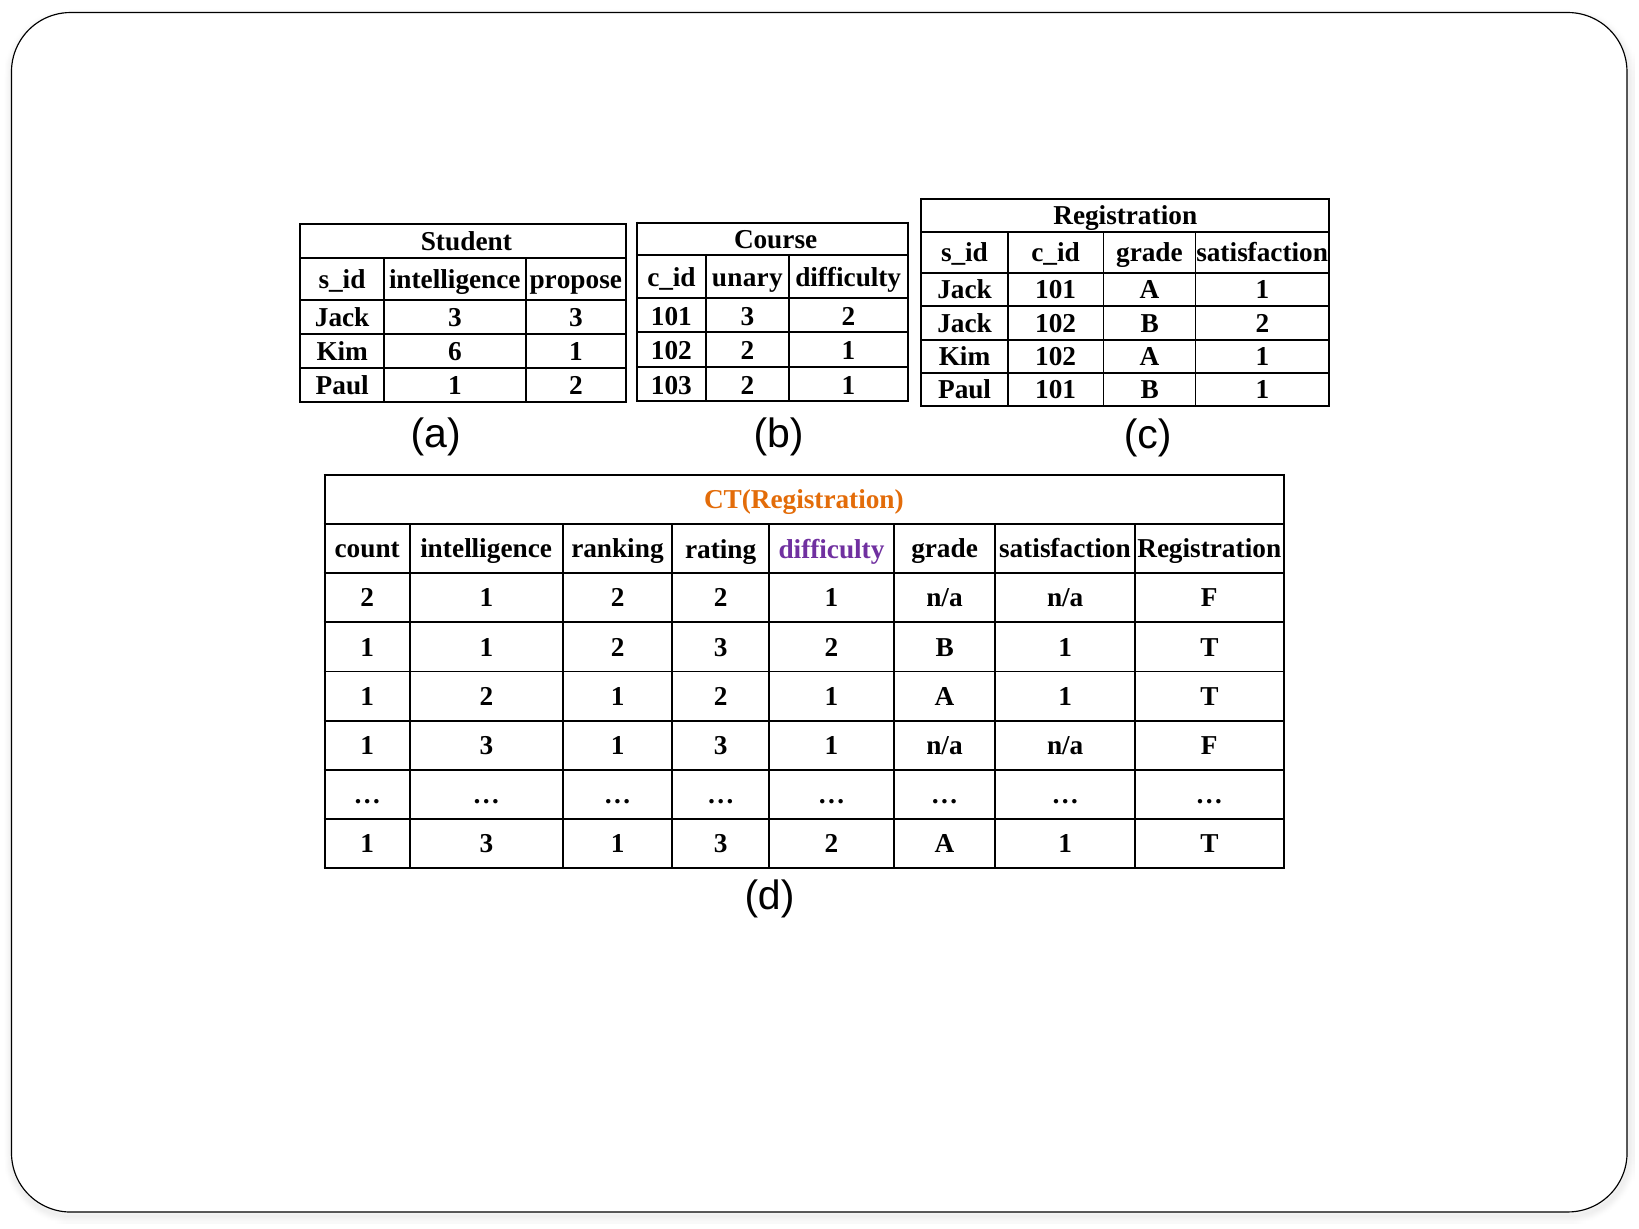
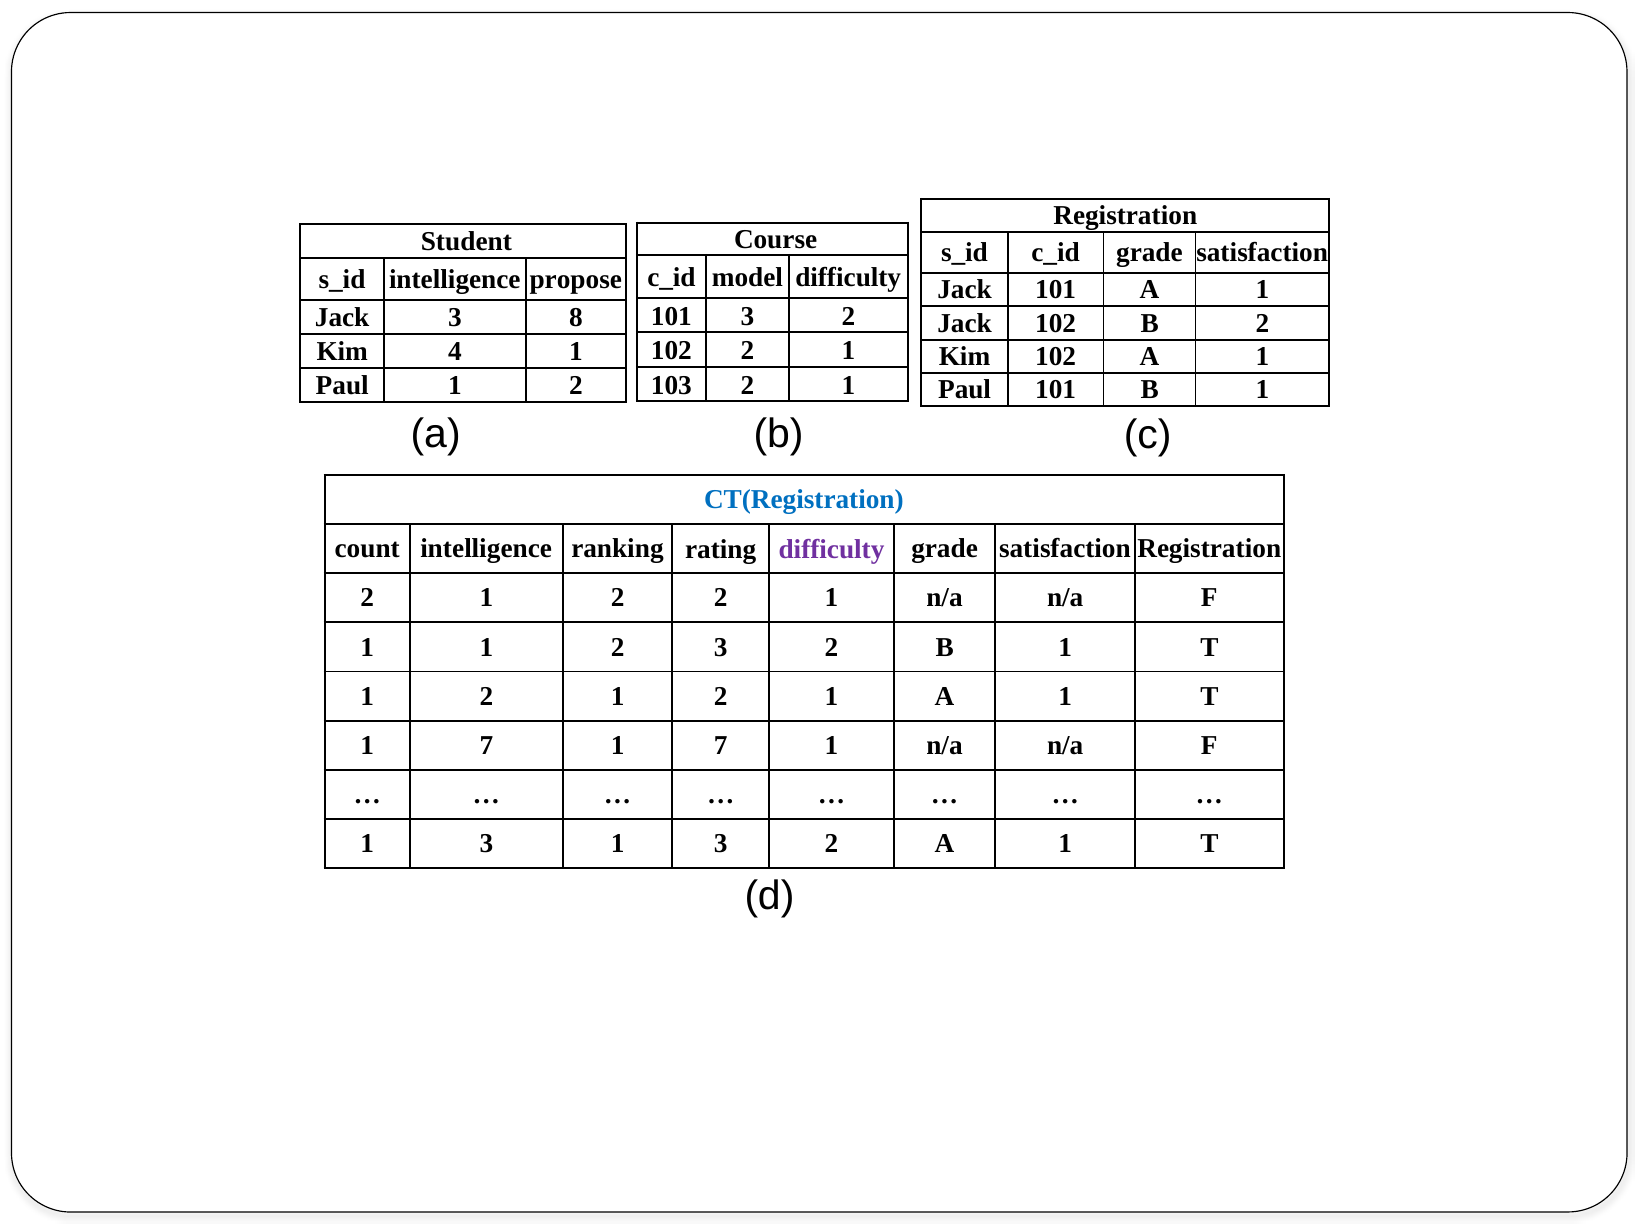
unary: unary -> model (747, 277)
3 3: 3 -> 8 (576, 318)
6: 6 -> 4 (455, 352)
CT(Registration colour: orange -> blue (804, 500)
3: 3 -> 7 (486, 746)
3: 3 -> 7 (721, 746)
